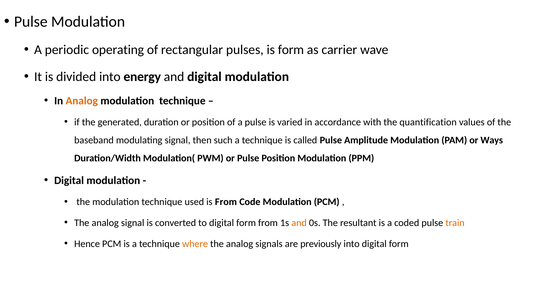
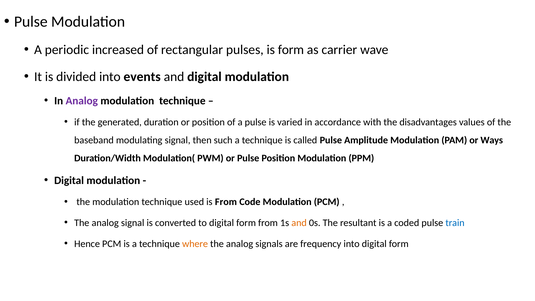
operating: operating -> increased (118, 50)
energy: energy -> events (142, 77)
Analog colour: orange -> purple (82, 101)
quantification: quantification -> disadvantages (428, 122)
train colour: orange -> blue (455, 223)
previously: previously -> frequency (321, 244)
